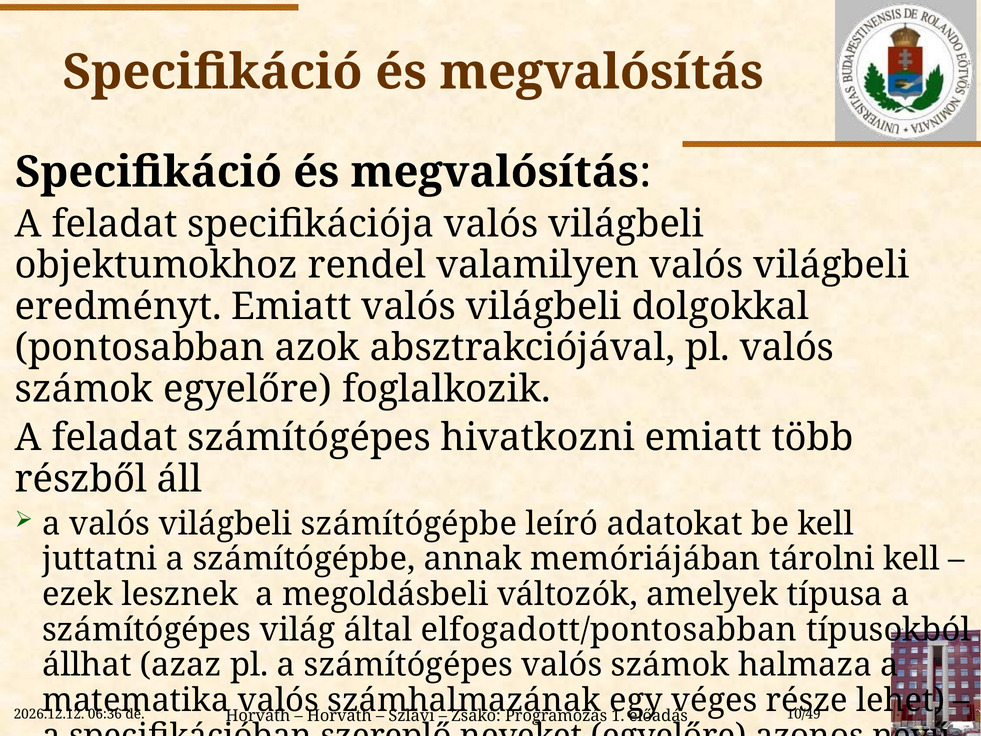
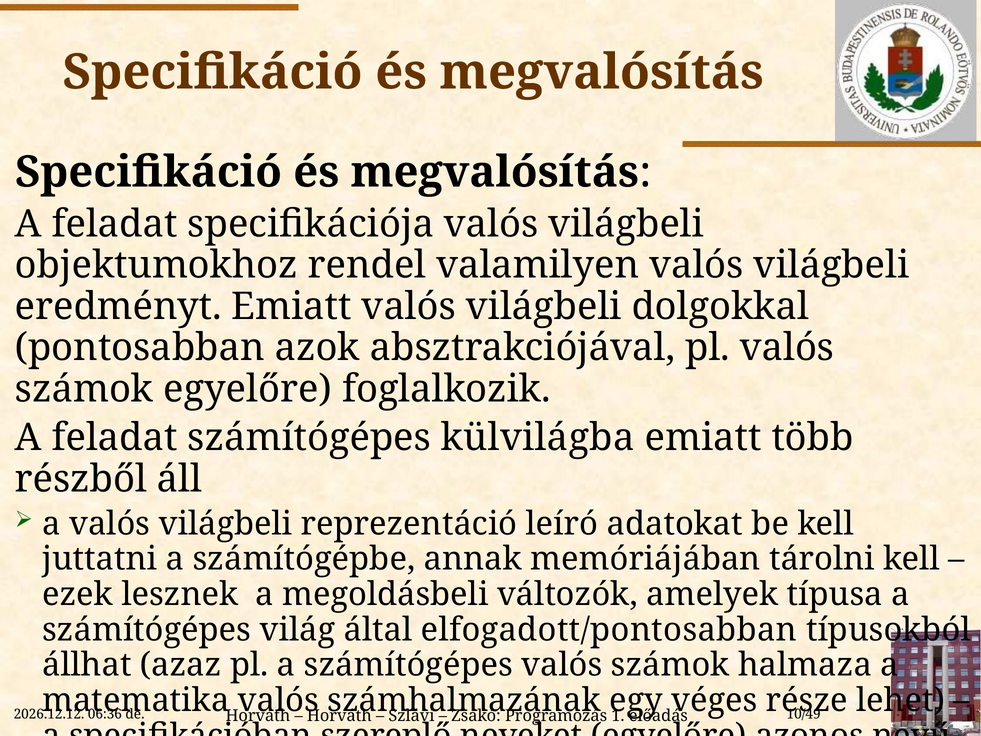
hivatkozni: hivatkozni -> külvilágba (538, 438)
világbeli számítógépbe: számítógépbe -> reprezentáció (409, 524)
